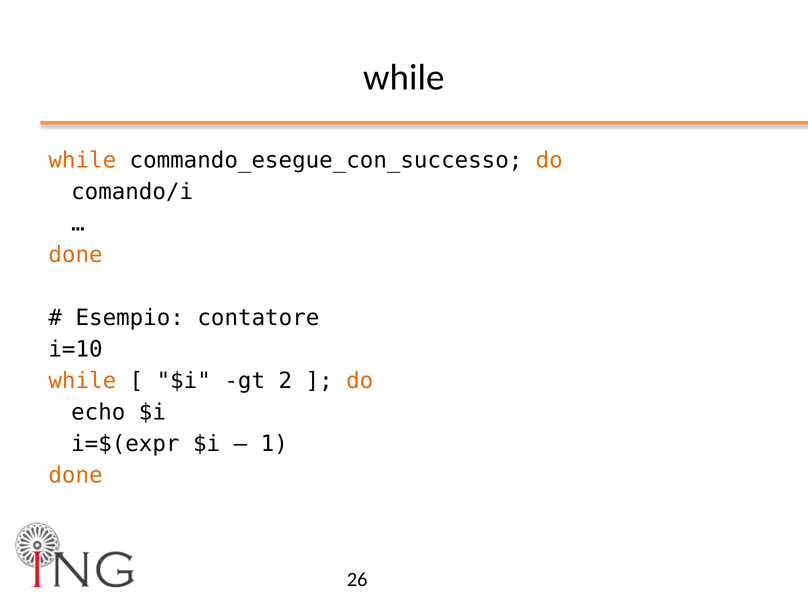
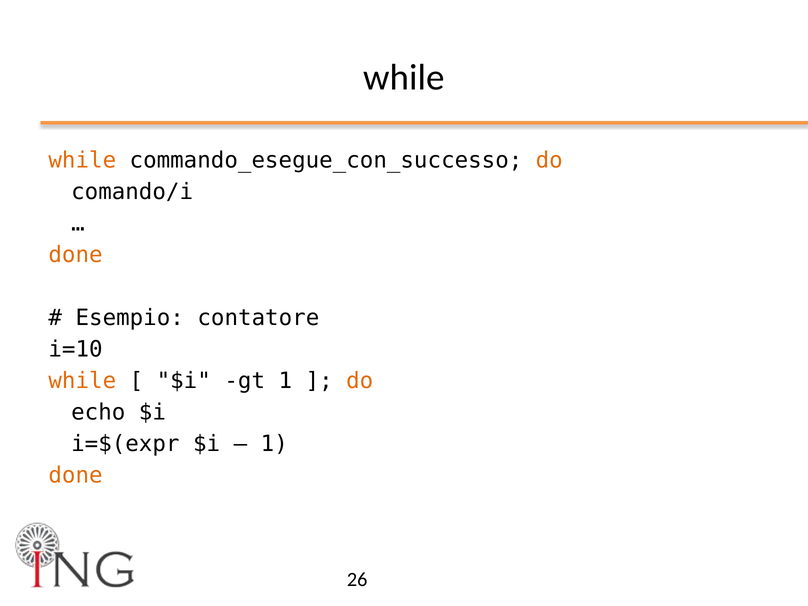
gt 2: 2 -> 1 (285, 381)
